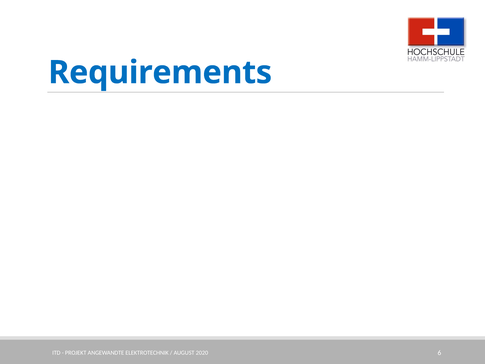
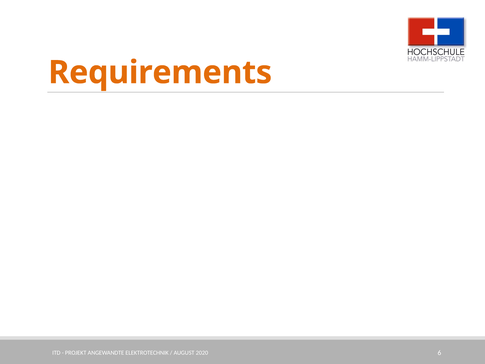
Requirements colour: blue -> orange (160, 72)
